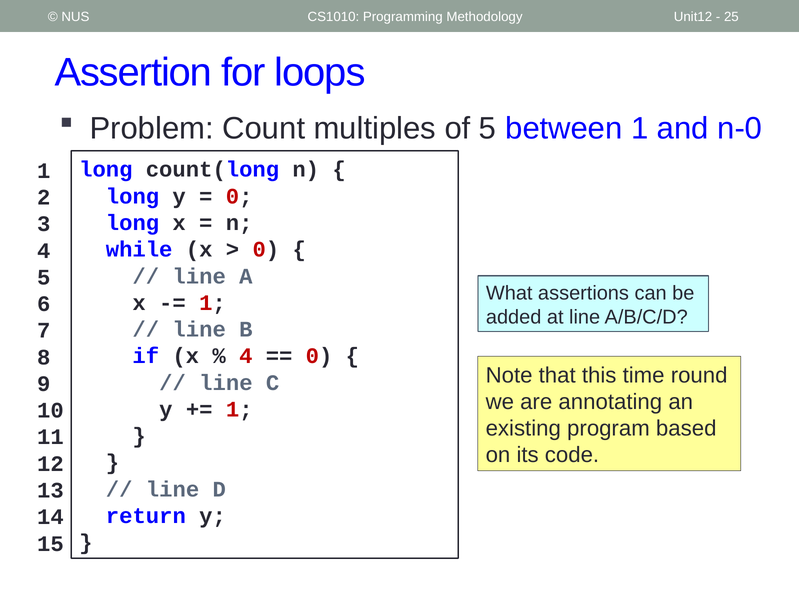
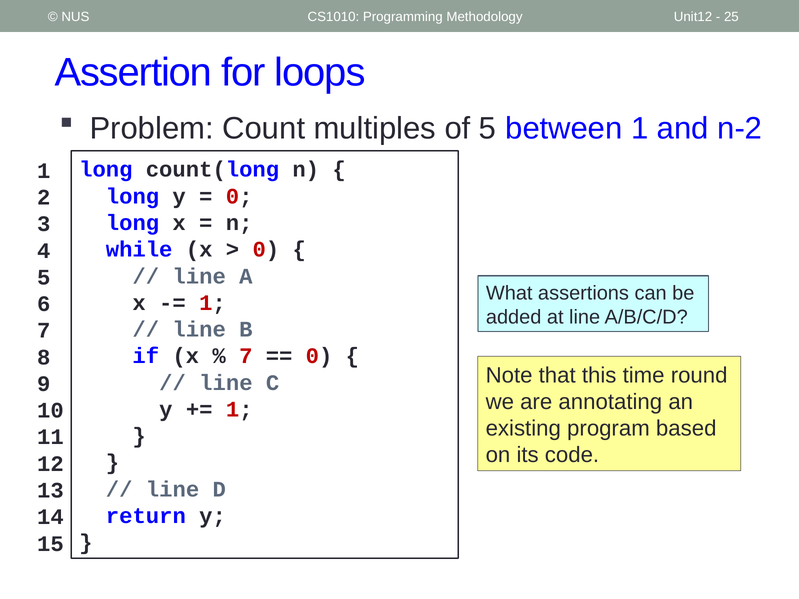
n-0: n-0 -> n-2 (740, 128)
4: 4 -> 7 (246, 356)
